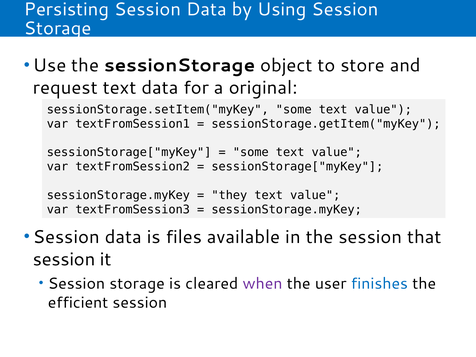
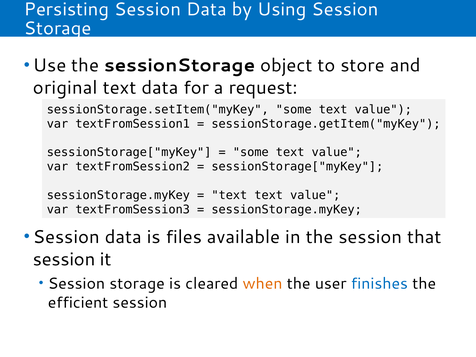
request: request -> original (65, 88)
original: original -> request (263, 88)
they: they -> text (229, 195)
when colour: purple -> orange (262, 284)
